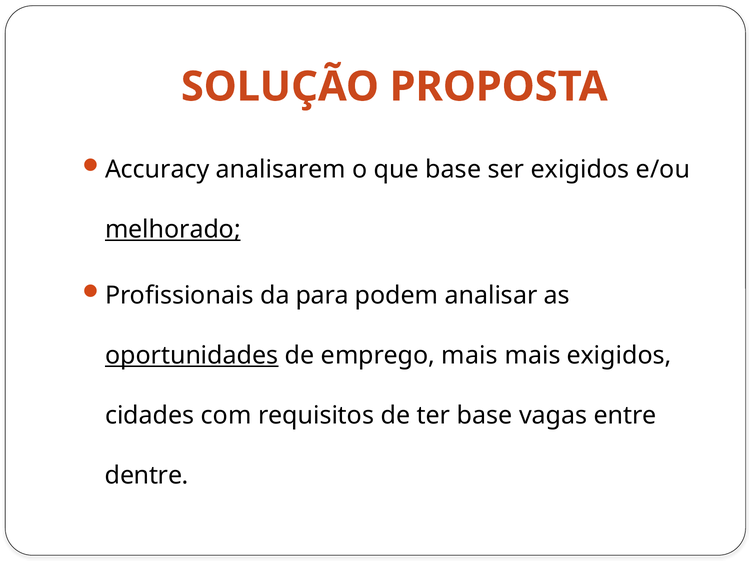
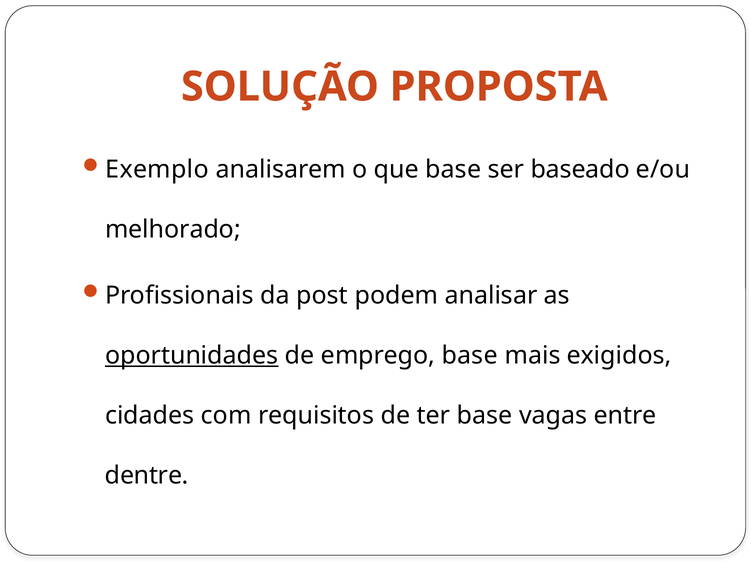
Accuracy: Accuracy -> Exemplo (157, 169)
ser exigidos: exigidos -> baseado (580, 169)
melhorado underline: present -> none (173, 230)
para: para -> post (322, 296)
emprego mais: mais -> base (470, 356)
